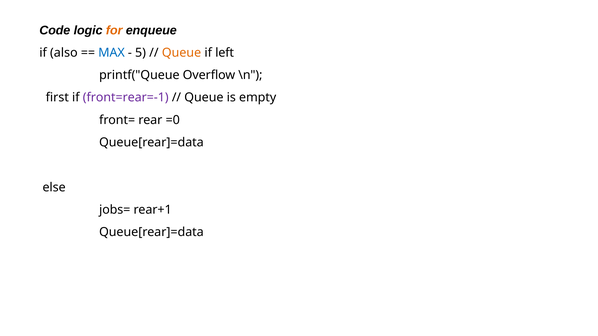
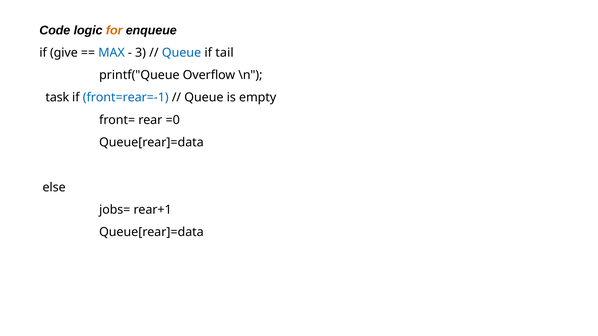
also: also -> give (64, 53)
5: 5 -> 3 (140, 53)
Queue colour: orange -> blue (182, 53)
left: left -> tail (225, 53)
first: first -> task (57, 98)
front=rear=-1 colour: purple -> blue (126, 98)
